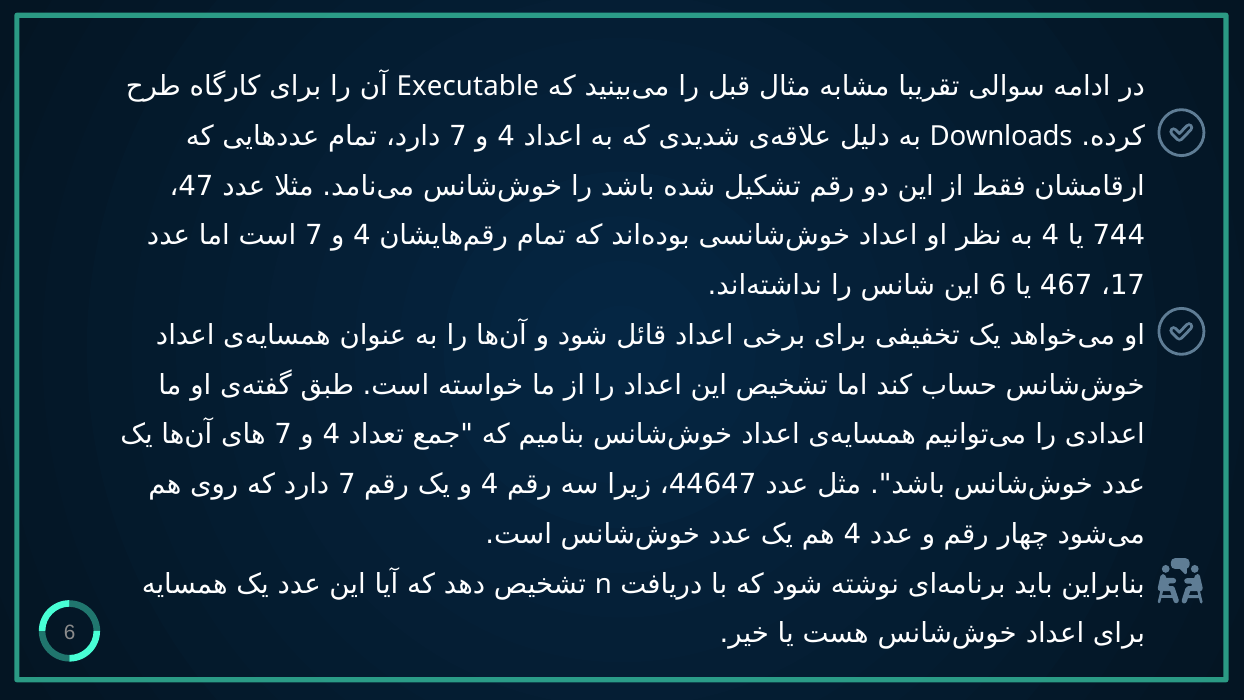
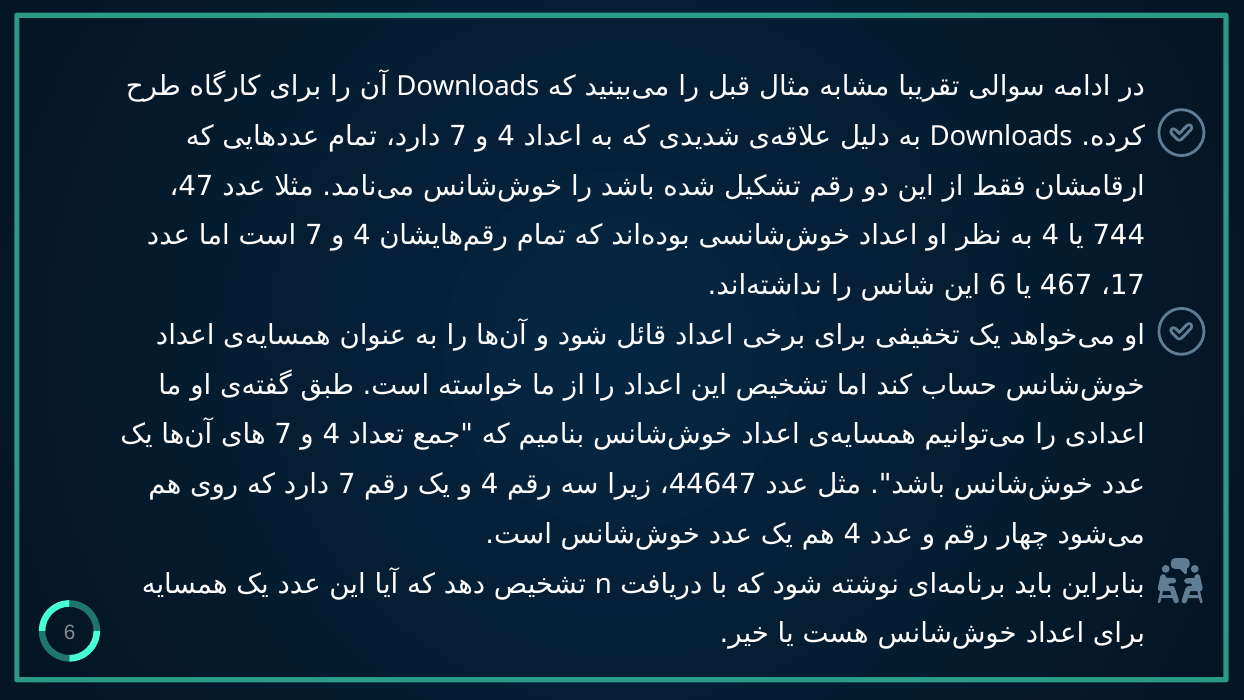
Executable: Executable -> Downloads (468, 87)
